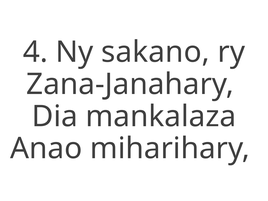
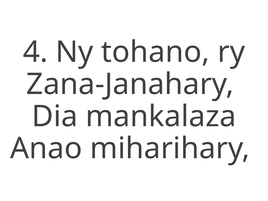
sakano: sakano -> tohano (155, 52)
